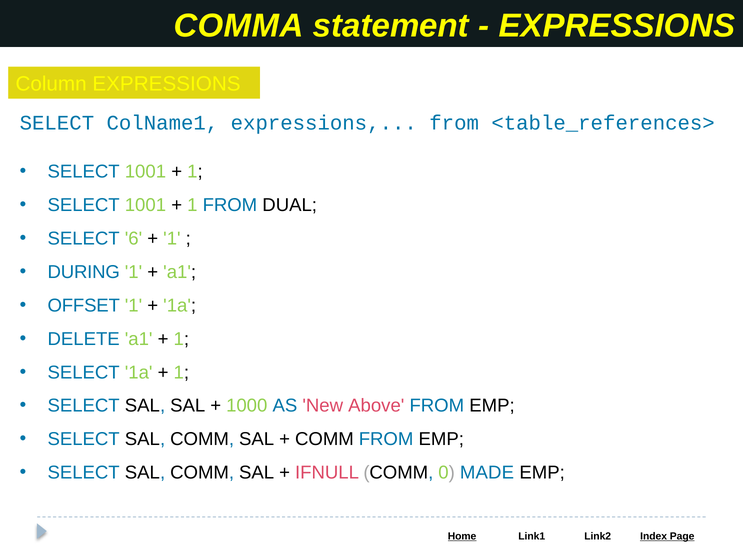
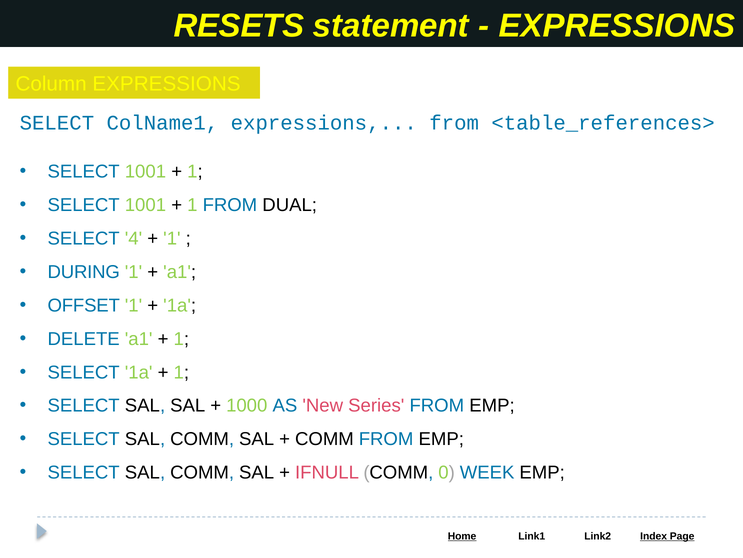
COMMA: COMMA -> RESETS (239, 26)
6: 6 -> 4 (134, 238)
Above: Above -> Series (376, 405)
MADE: MADE -> WEEK (487, 472)
